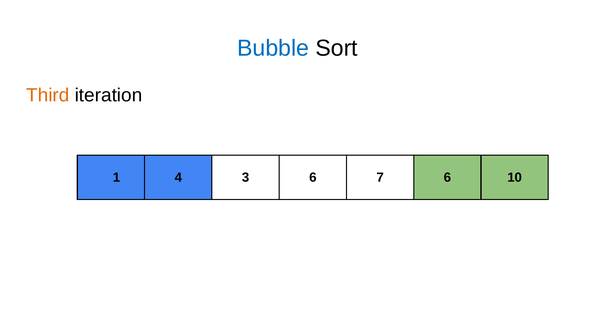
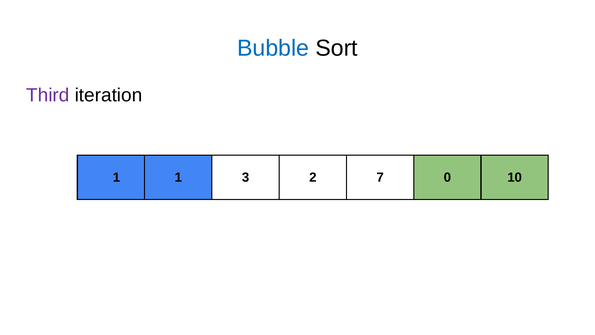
Third colour: orange -> purple (48, 95)
1 4: 4 -> 1 (178, 177)
3 6: 6 -> 2 (313, 177)
7 6: 6 -> 0 (447, 177)
